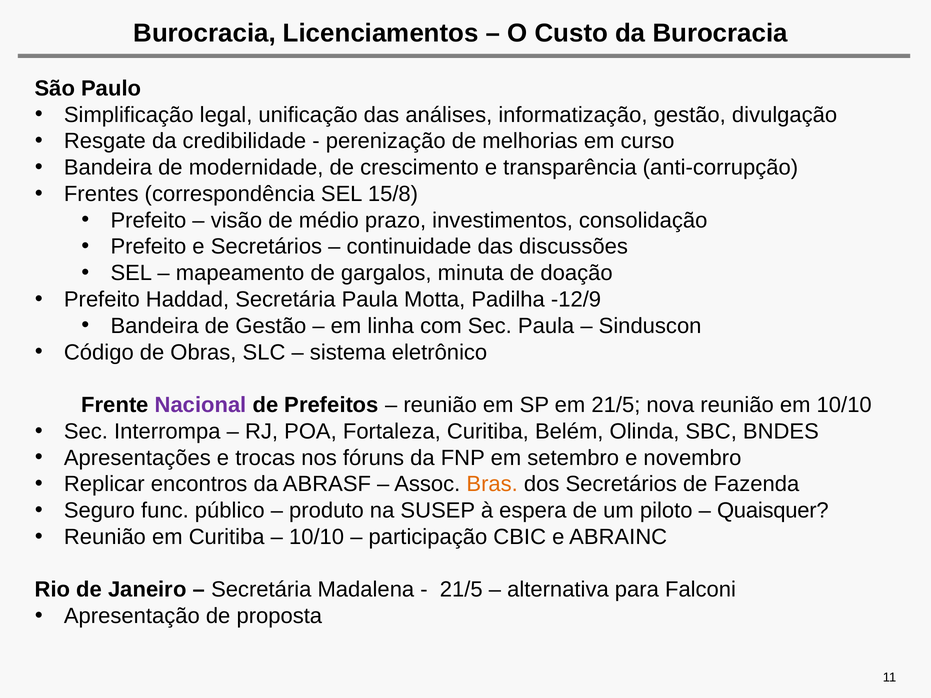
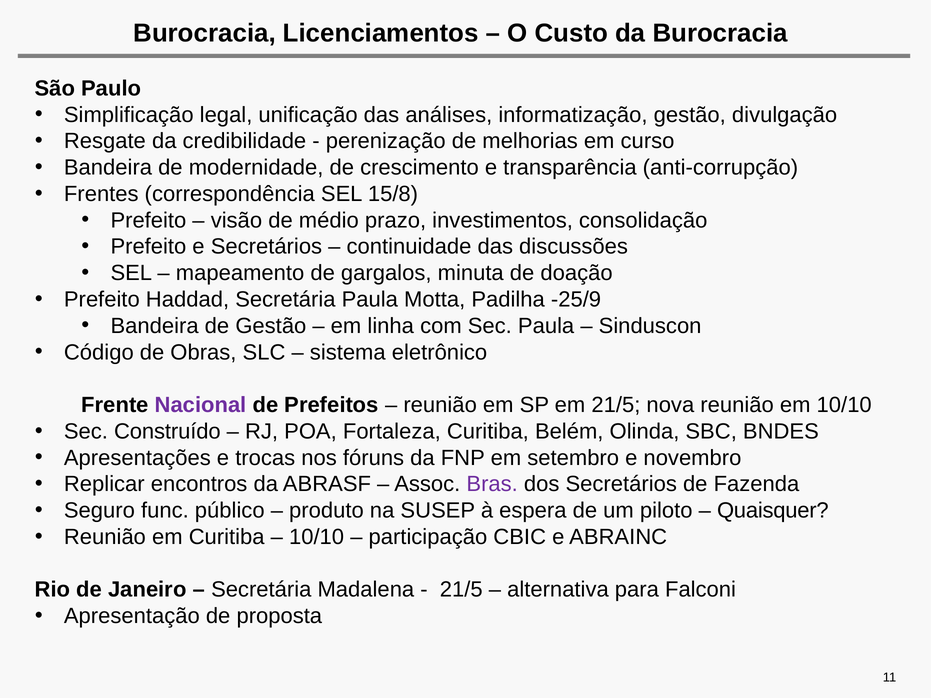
-12/9: -12/9 -> -25/9 (576, 300)
Interrompa: Interrompa -> Construído (167, 432)
Bras colour: orange -> purple (492, 484)
